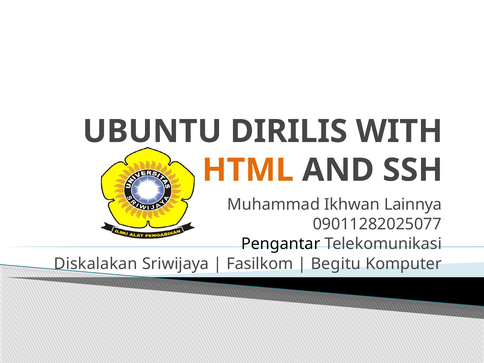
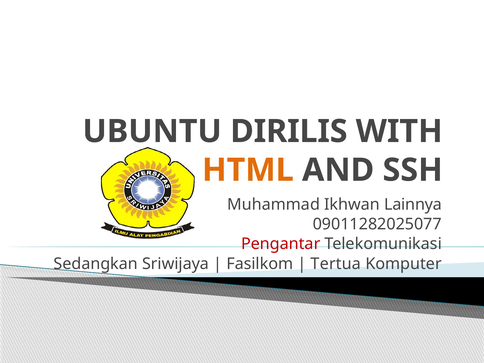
Pengantar colour: black -> red (281, 244)
Diskalakan: Diskalakan -> Sedangkan (96, 264)
Begitu: Begitu -> Tertua (336, 264)
